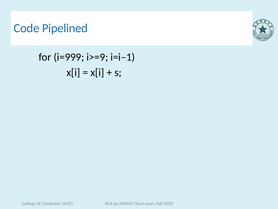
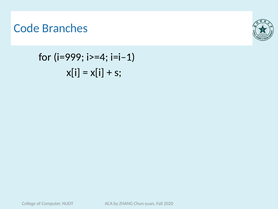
Pipelined: Pipelined -> Branches (65, 28)
i>=9: i>=9 -> i>=4 (97, 57)
